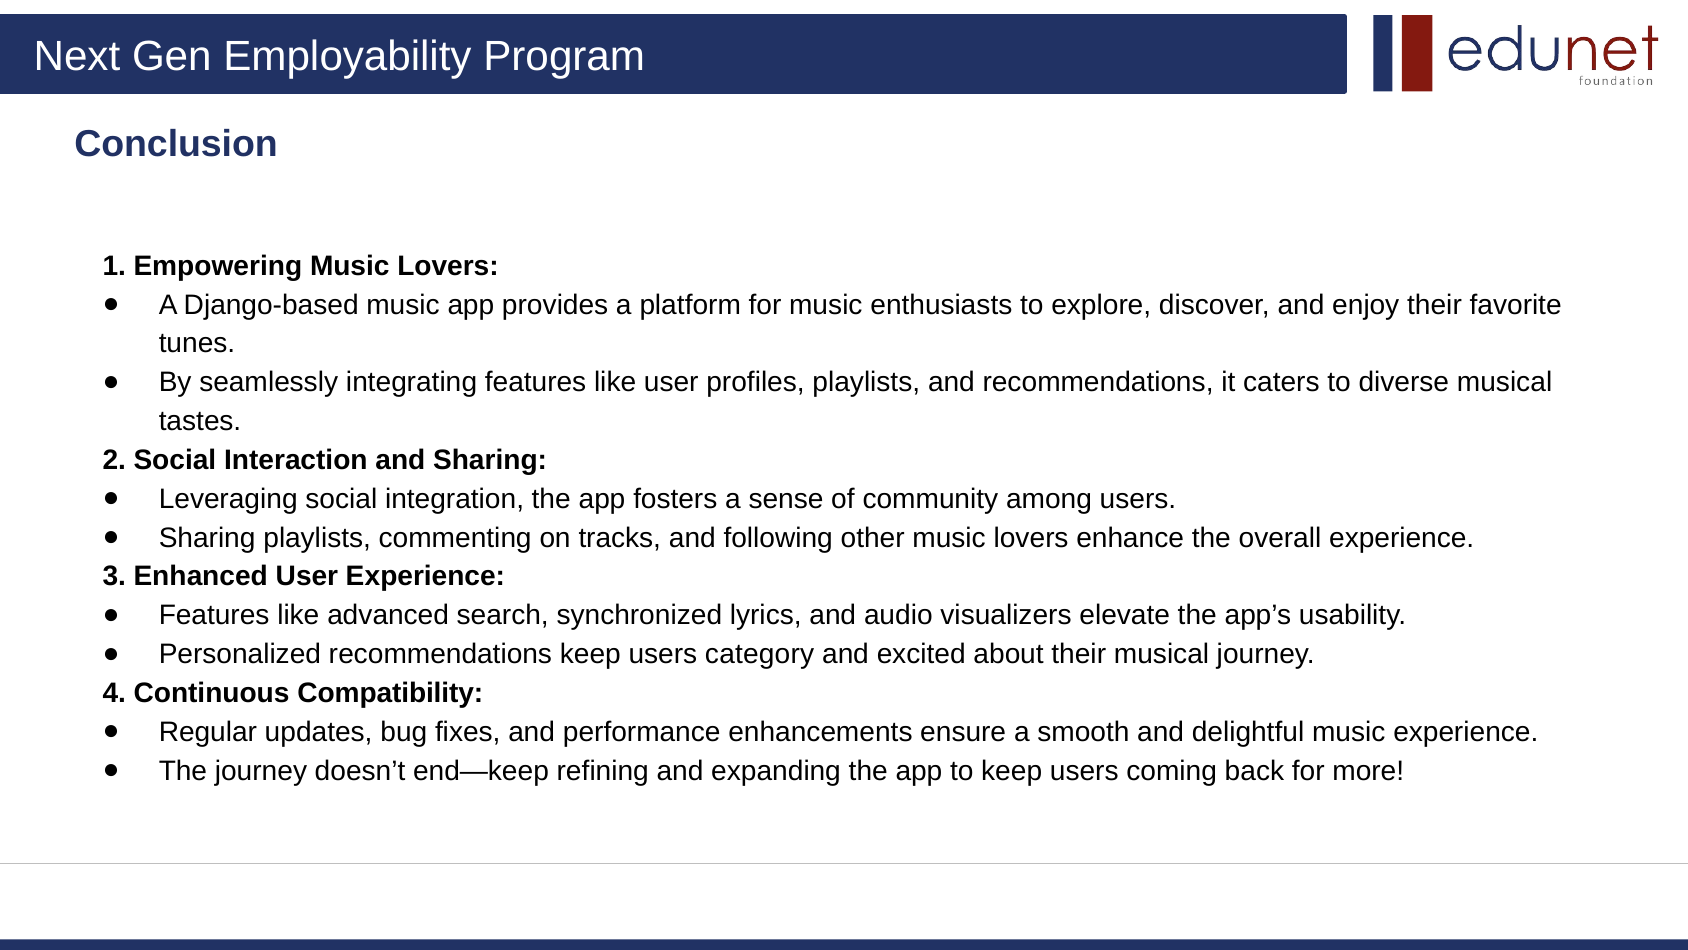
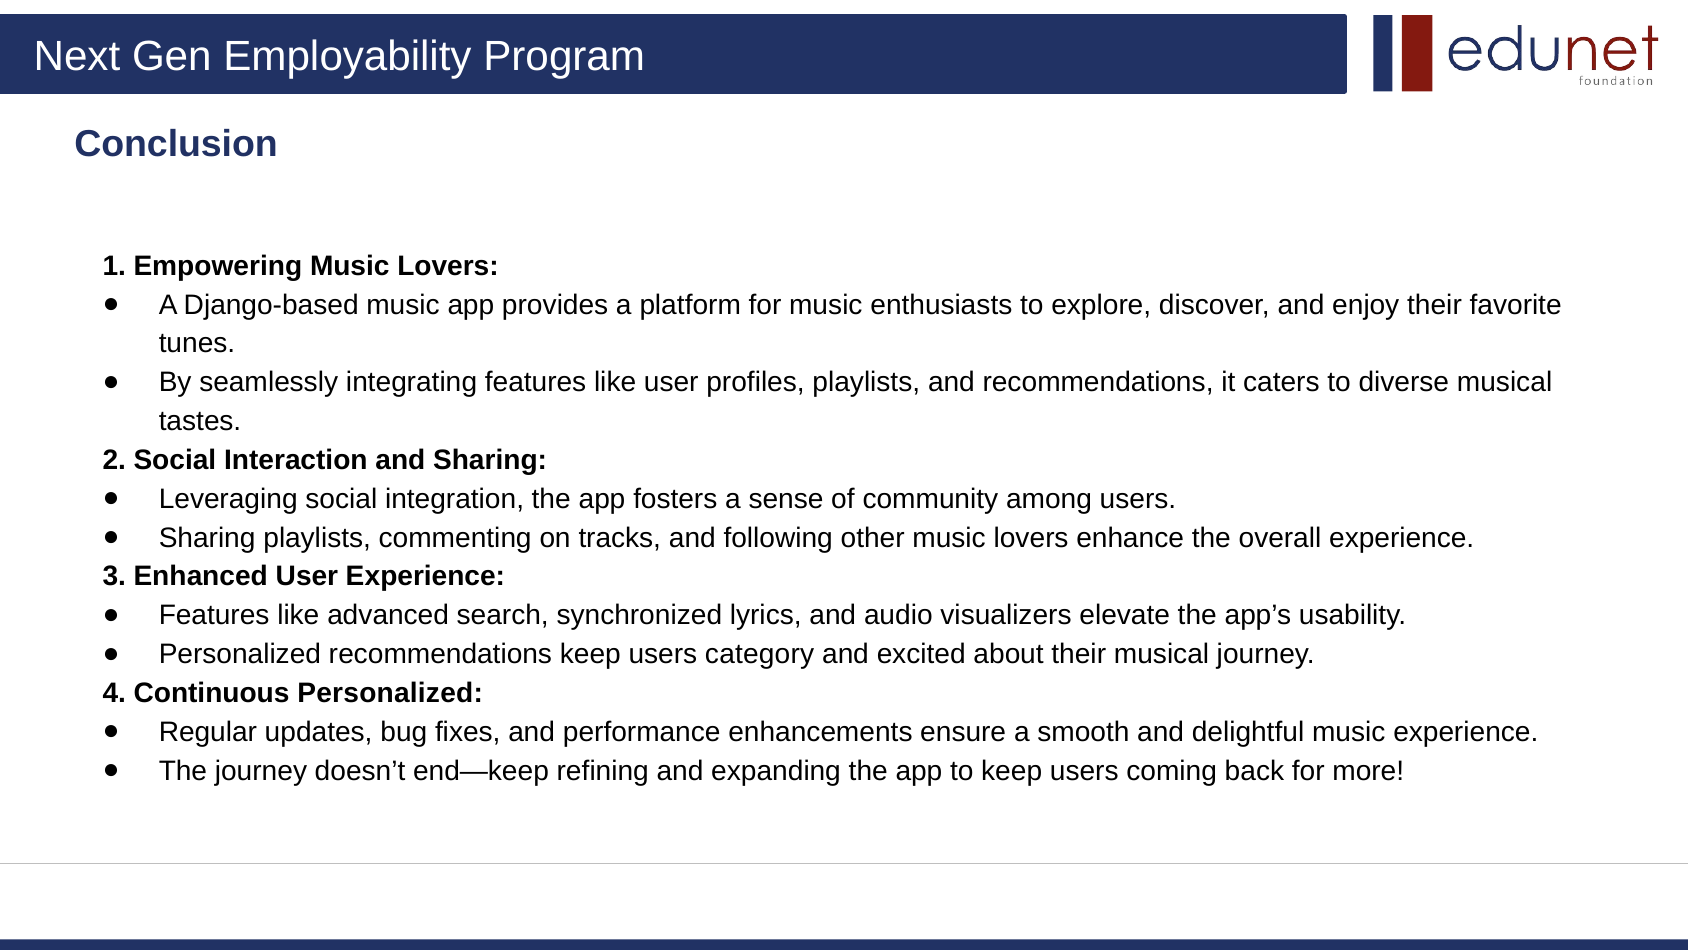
Continuous Compatibility: Compatibility -> Personalized (390, 693)
